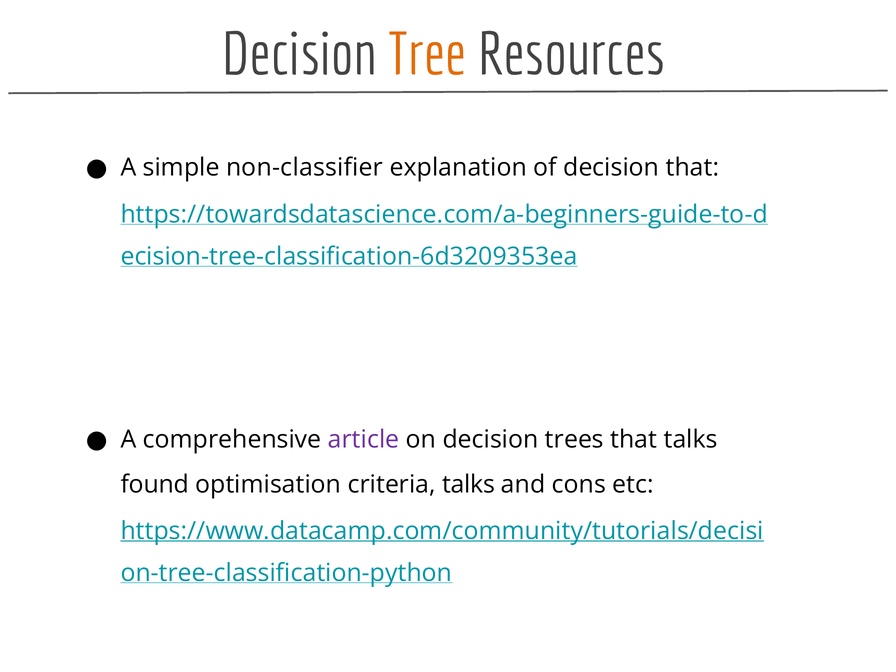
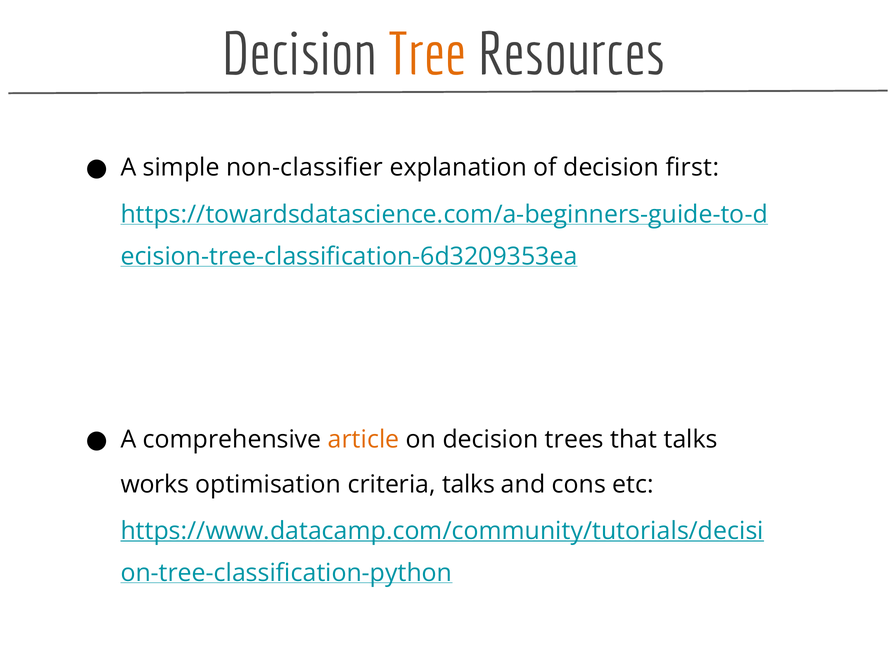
decision that: that -> first (692, 168)
article colour: purple -> orange (364, 440)
found: found -> works (155, 484)
